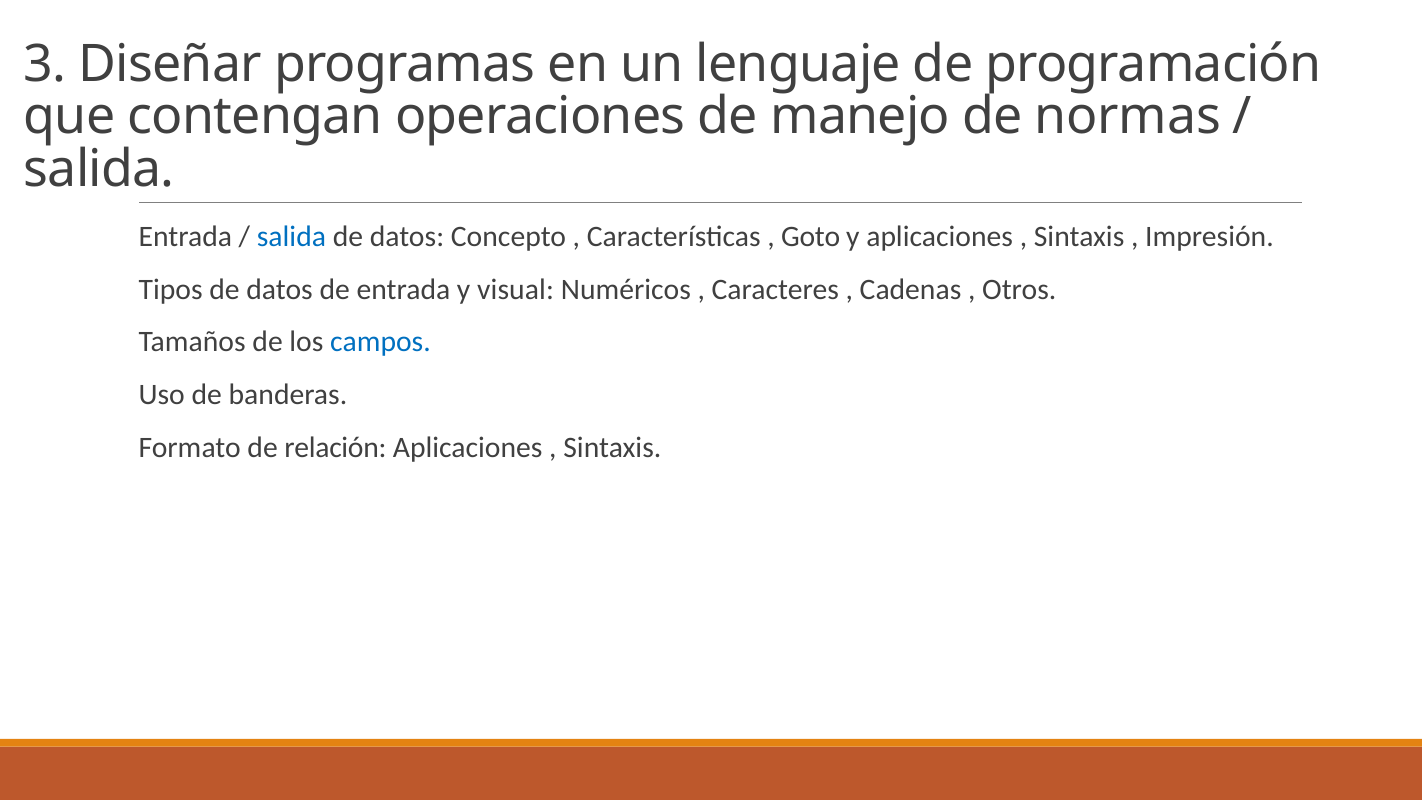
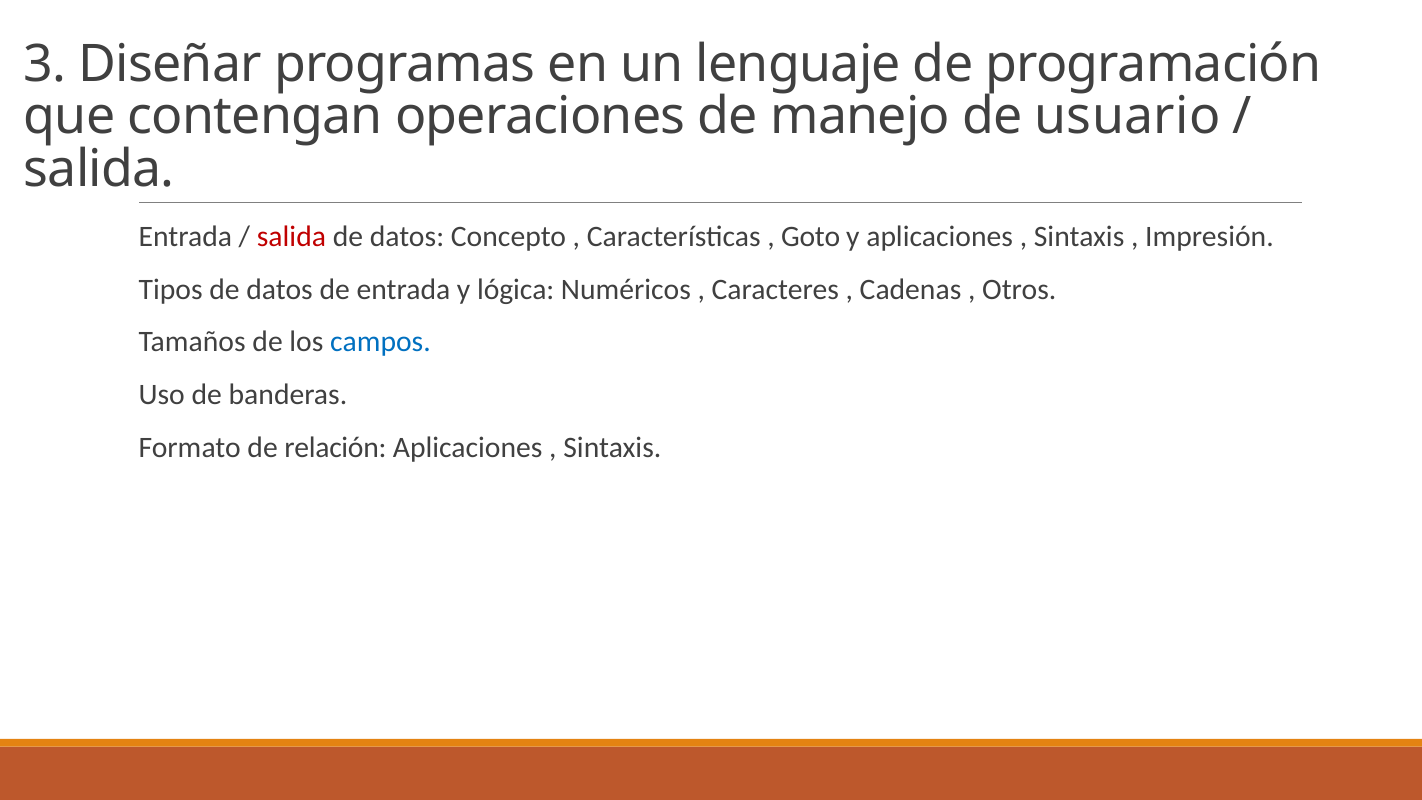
normas: normas -> usuario (1128, 117)
salida colour: blue -> red (291, 236)
visual: visual -> lógica (516, 289)
